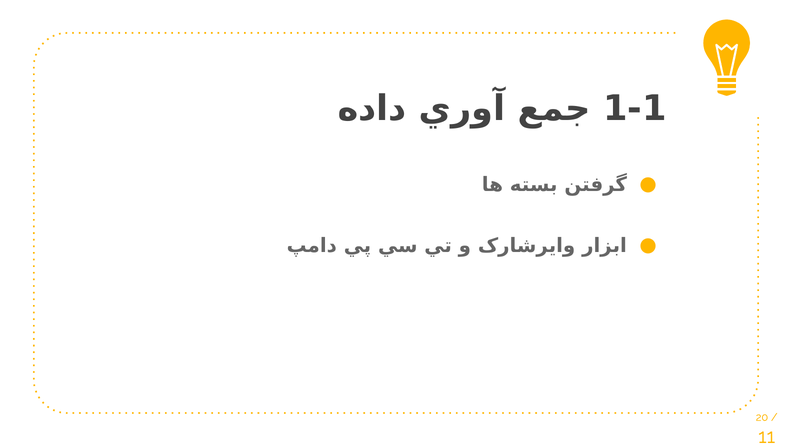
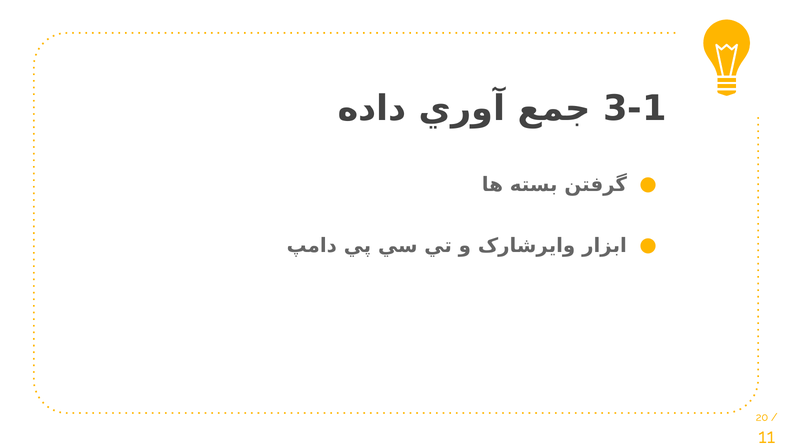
1-1: 1-1 -> 3-1 (635, 109)
